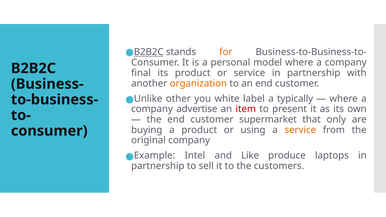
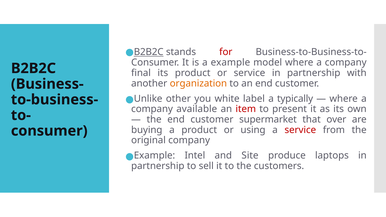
for colour: orange -> red (226, 52)
a personal: personal -> example (230, 63)
advertise: advertise -> available (197, 109)
only: only -> over (336, 119)
service colour: orange -> red (300, 130)
Like: Like -> Site (250, 156)
